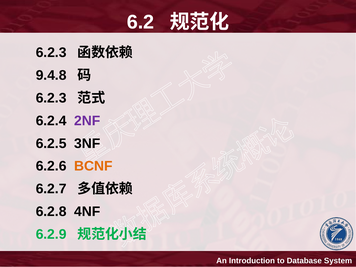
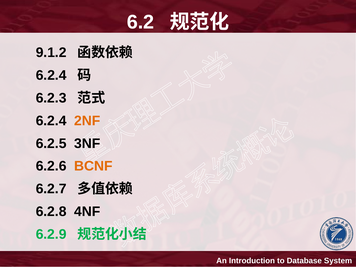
6.2.3: 6.2.3 -> 9.1.2 (51, 53)
9.4.8: 9.4.8 -> 6.2.4 (51, 75)
2NF colour: purple -> orange (87, 121)
